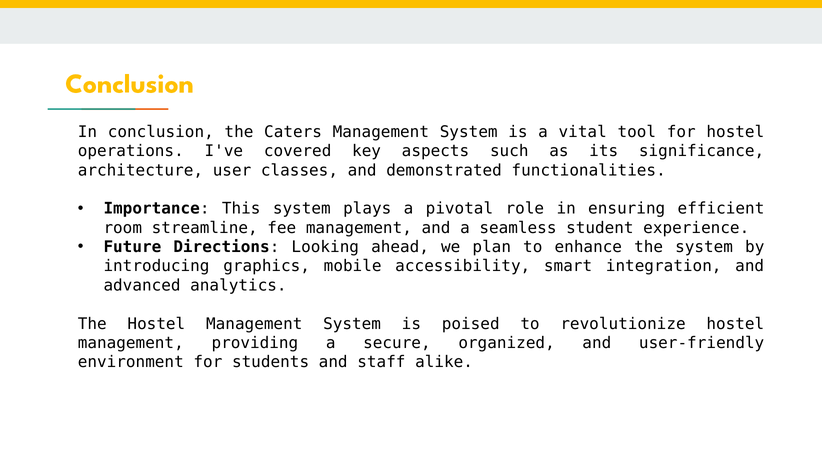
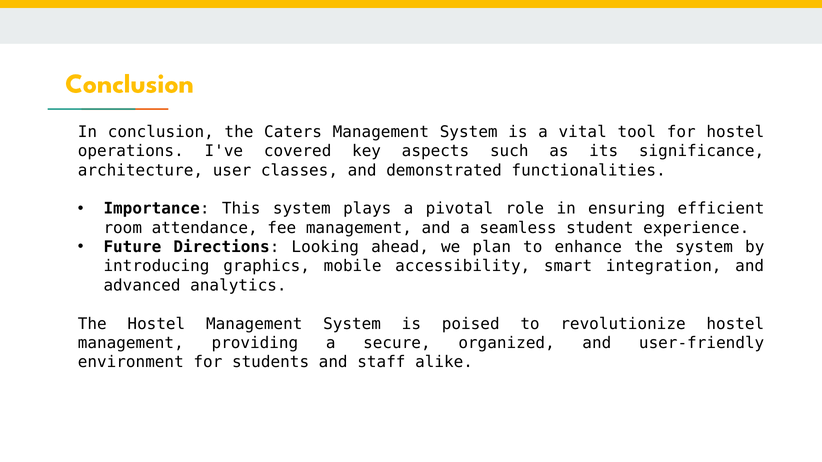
streamline: streamline -> attendance (205, 228)
